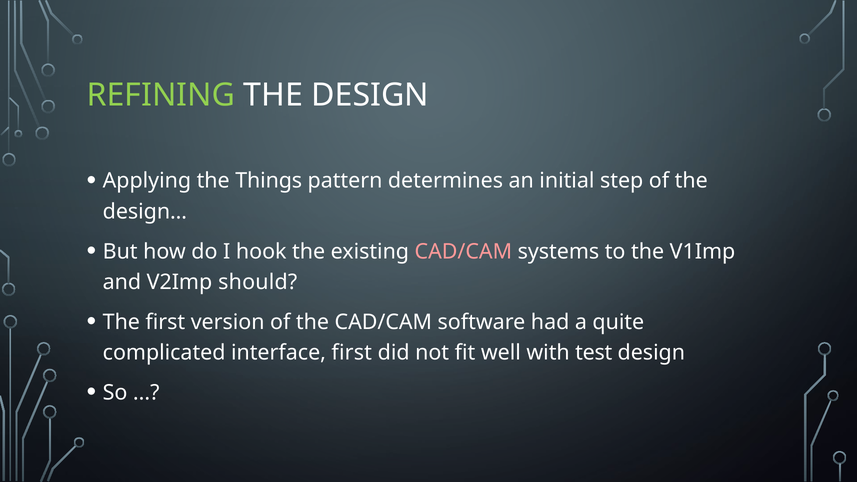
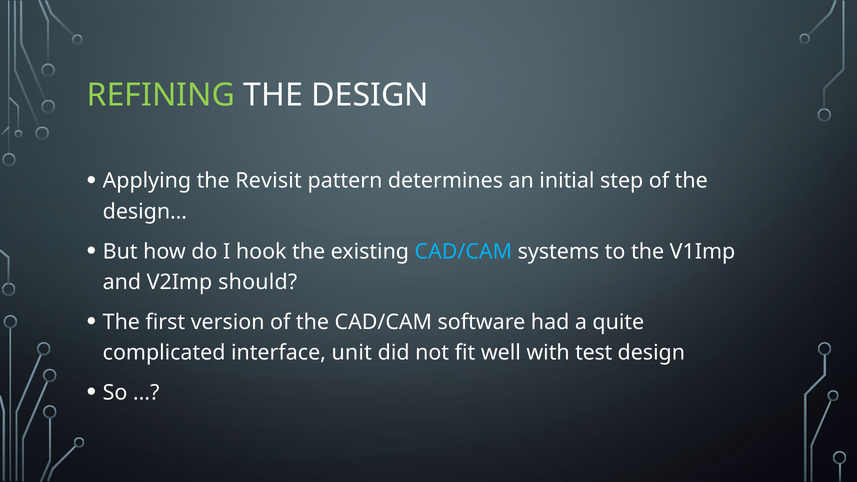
Things: Things -> Revisit (269, 181)
CAD/CAM colour: pink -> light blue (463, 251)
interface first: first -> unit (352, 353)
